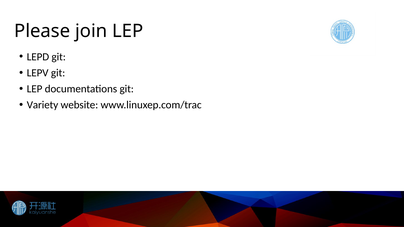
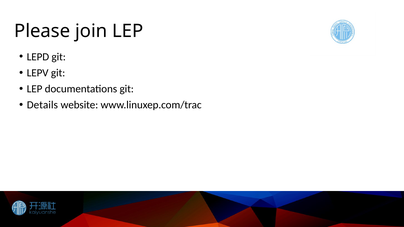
Variety: Variety -> Details (42, 105)
